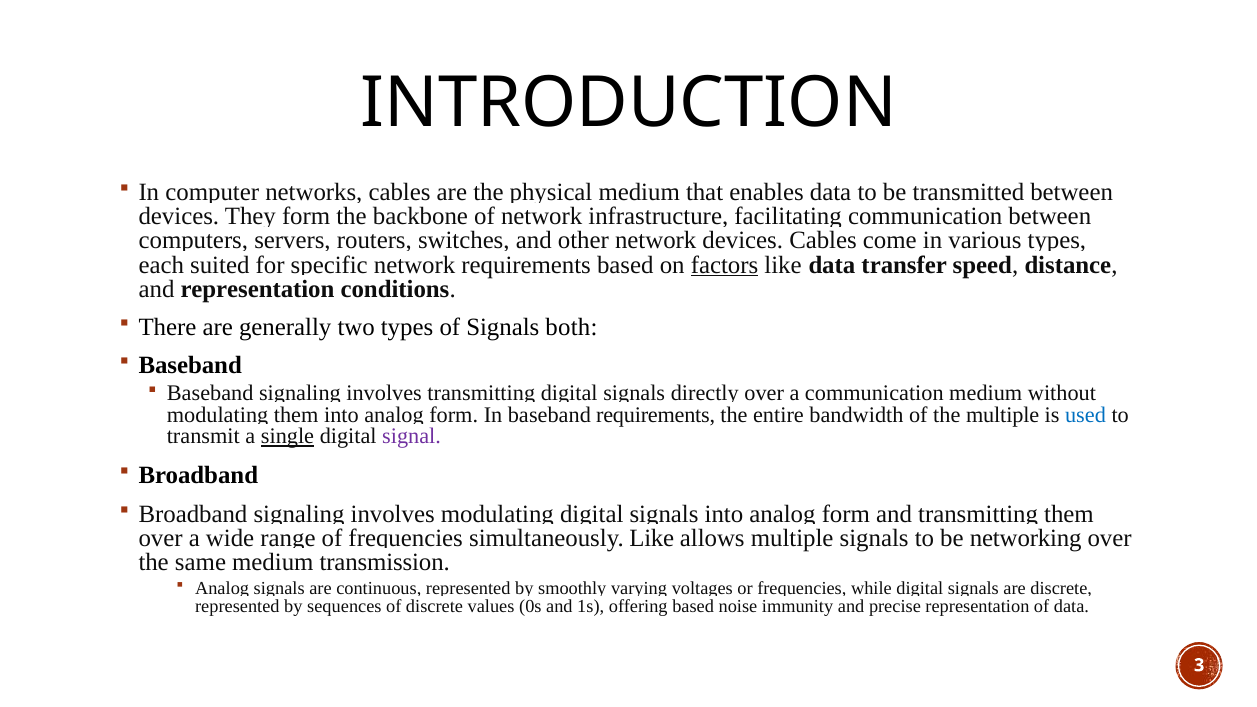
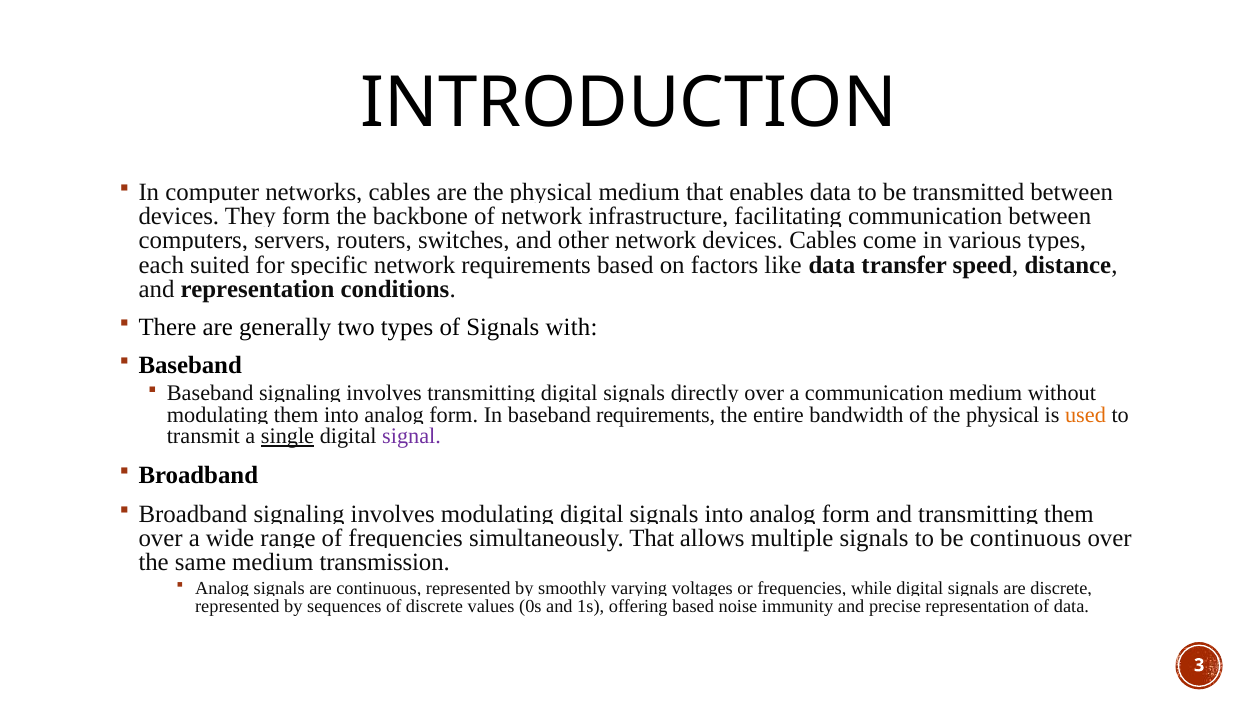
factors underline: present -> none (725, 265)
both: both -> with (572, 327)
of the multiple: multiple -> physical (1003, 415)
used colour: blue -> orange (1085, 415)
simultaneously Like: Like -> That (652, 538)
be networking: networking -> continuous (1026, 538)
